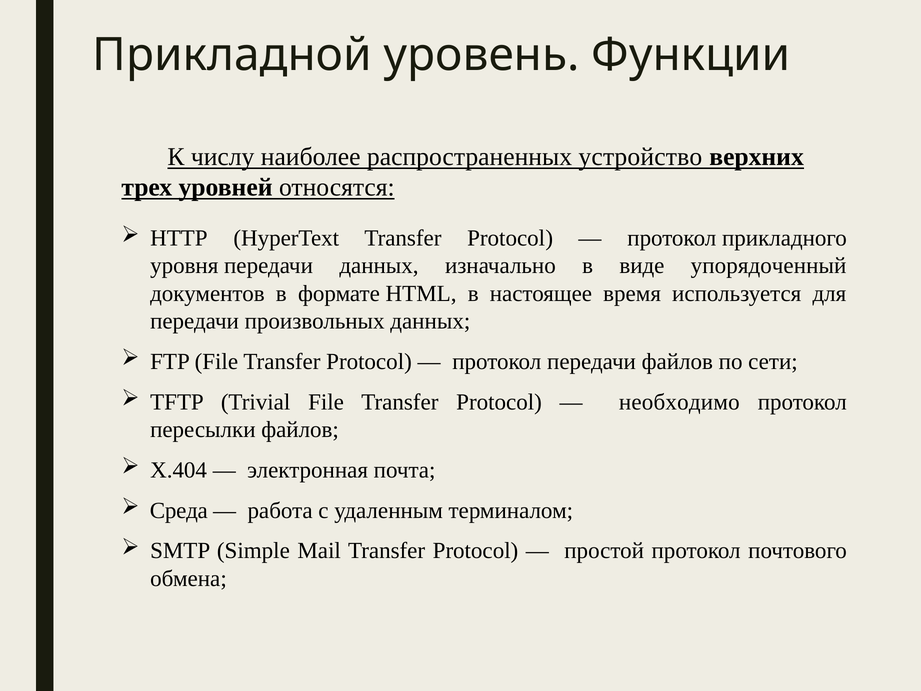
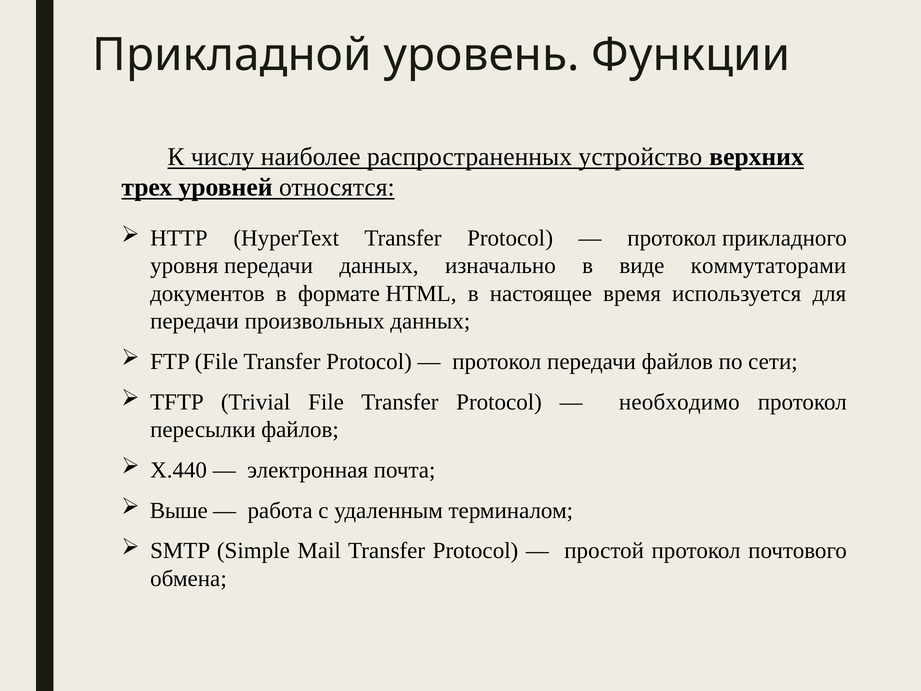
упорядоченный: упорядоченный -> коммутаторами (769, 266)
X.404: X.404 -> X.440 (179, 470)
Среда: Среда -> Выше (179, 510)
